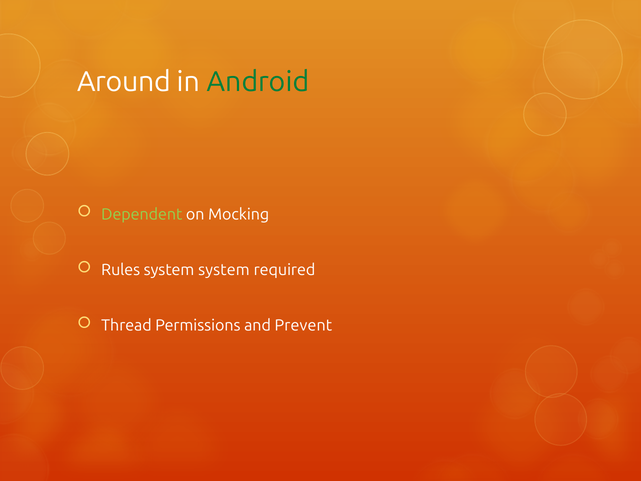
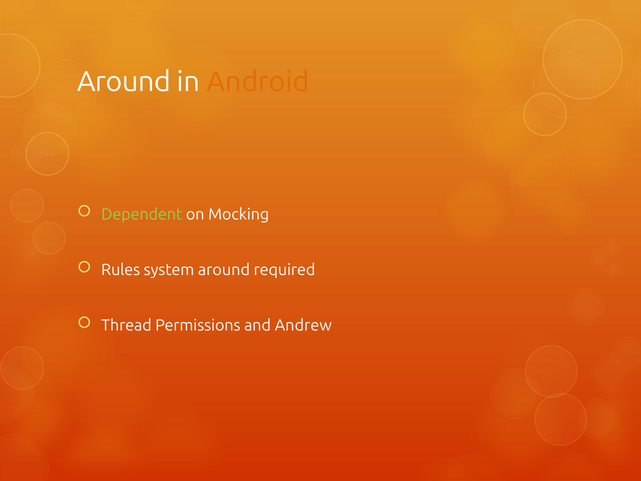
Android colour: green -> orange (258, 82)
system system: system -> around (224, 270)
Prevent: Prevent -> Andrew (303, 325)
